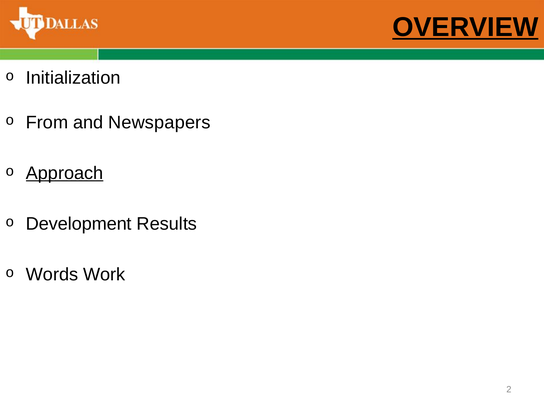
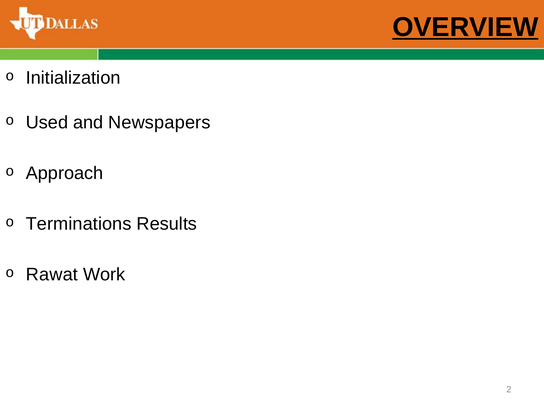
From: From -> Used (47, 122)
Approach underline: present -> none (65, 173)
Development: Development -> Terminations (79, 224)
Words: Words -> Rawat (52, 275)
